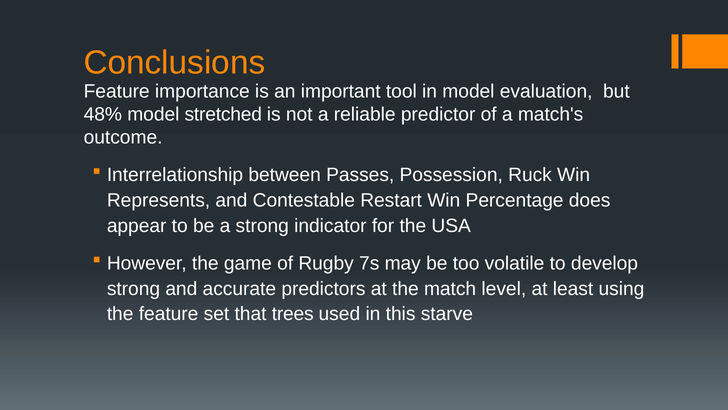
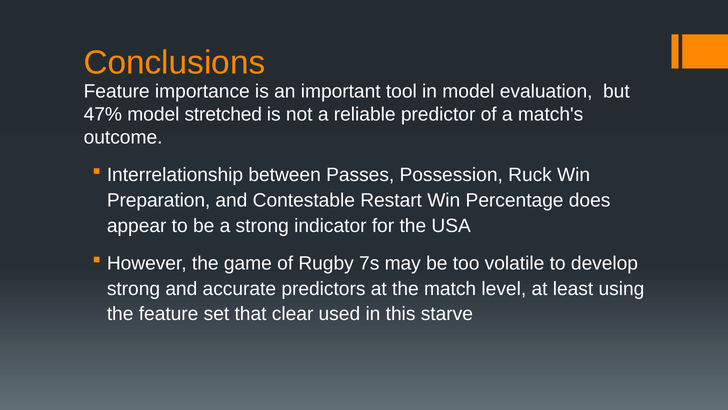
48%: 48% -> 47% (103, 114)
Represents: Represents -> Preparation (159, 200)
trees: trees -> clear (293, 314)
